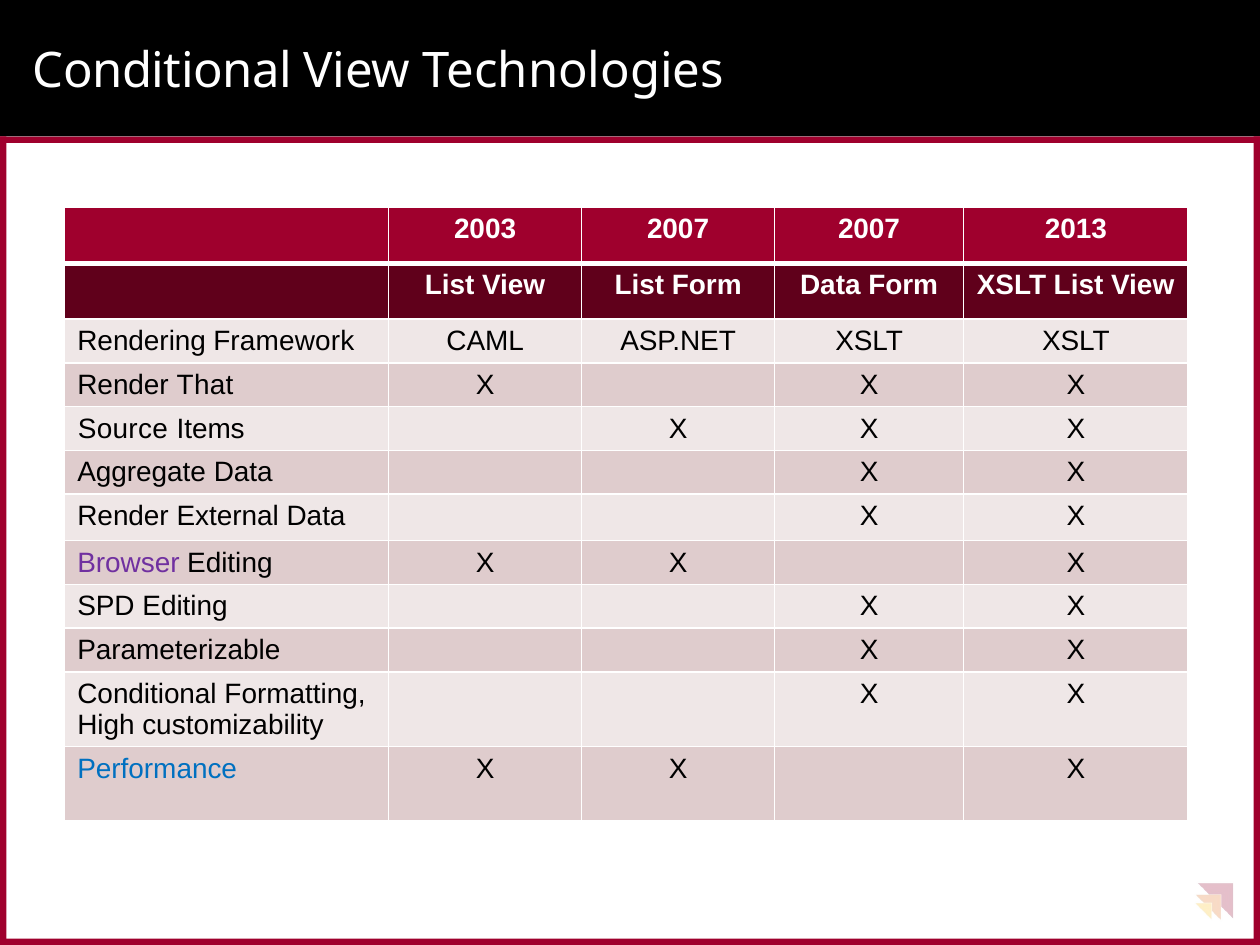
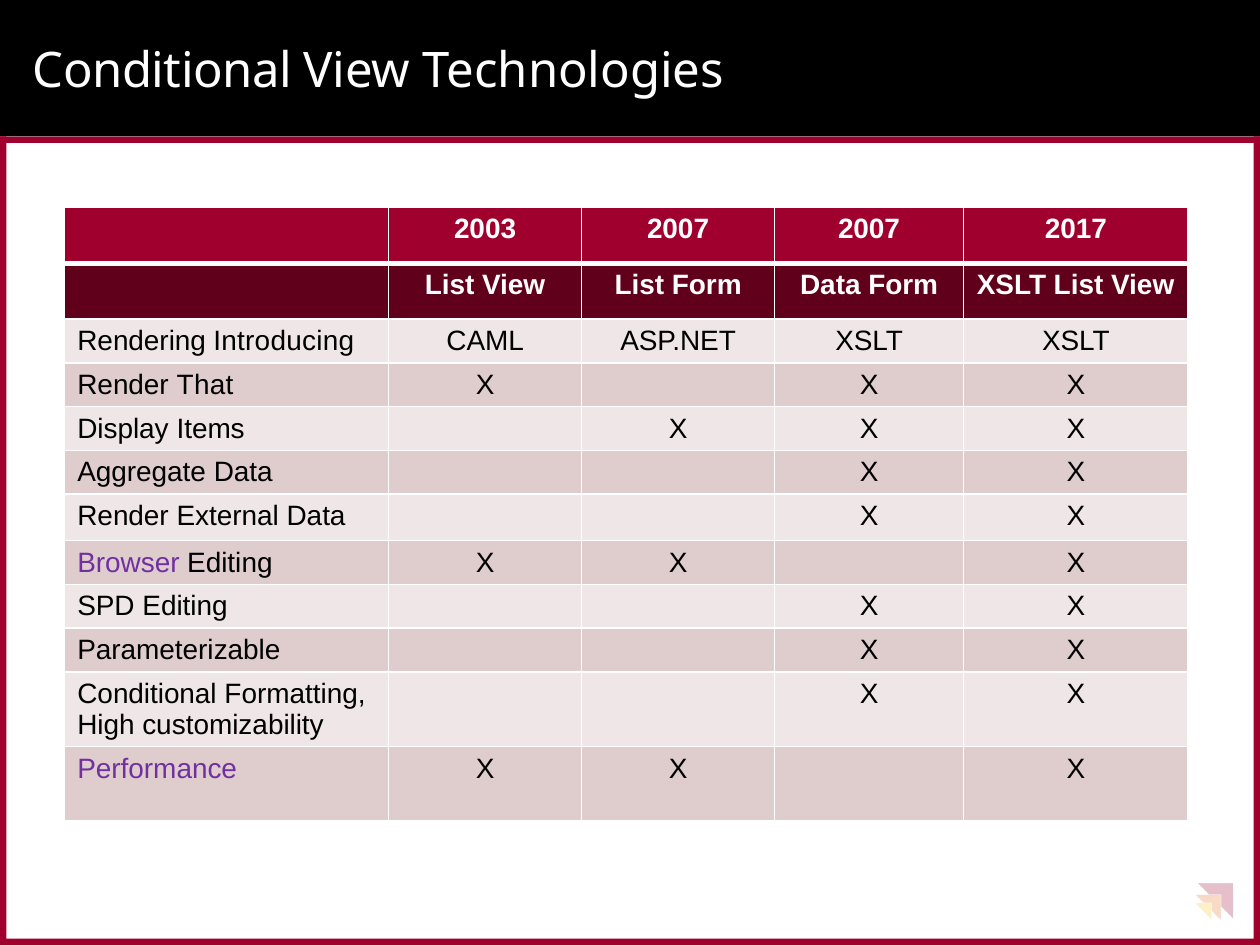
2013: 2013 -> 2017 (1076, 230)
Framework: Framework -> Introducing (284, 341)
Source: Source -> Display (123, 429)
Performance colour: blue -> purple (157, 769)
